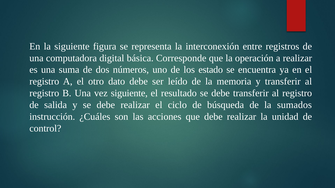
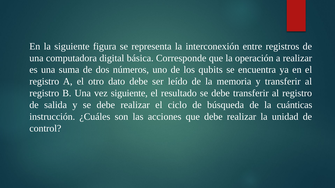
estado: estado -> qubits (211, 70)
sumados: sumados -> cuánticas (295, 105)
